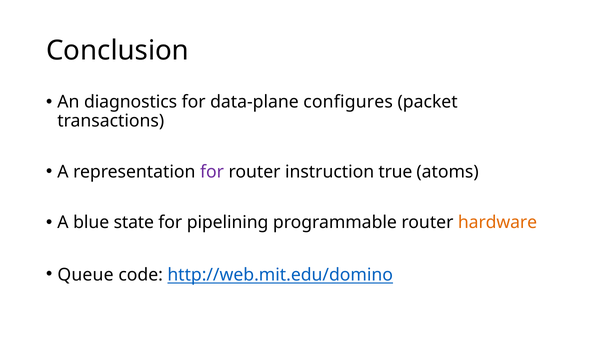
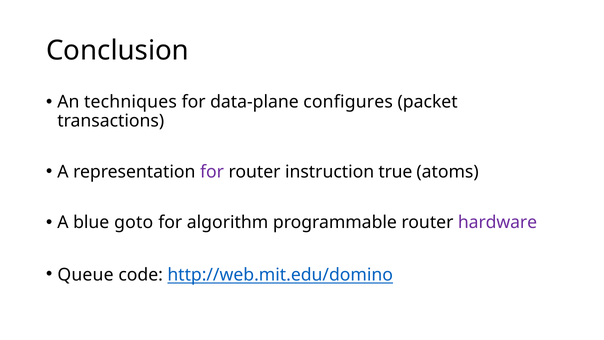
diagnostics: diagnostics -> techniques (130, 102)
state: state -> goto (134, 222)
pipelining: pipelining -> algorithm (228, 222)
hardware colour: orange -> purple (498, 222)
